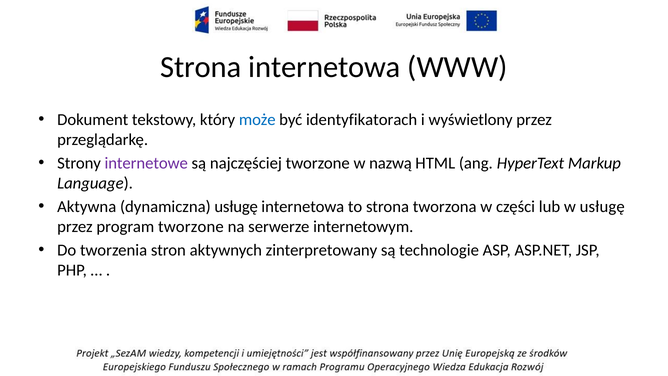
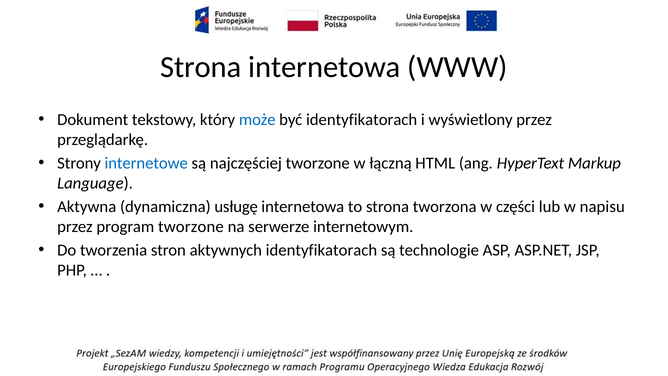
internetowe colour: purple -> blue (146, 163)
nazwą: nazwą -> łączną (390, 163)
w usługę: usługę -> napisu (602, 207)
aktywnych zinterpretowany: zinterpretowany -> identyfikatorach (321, 250)
